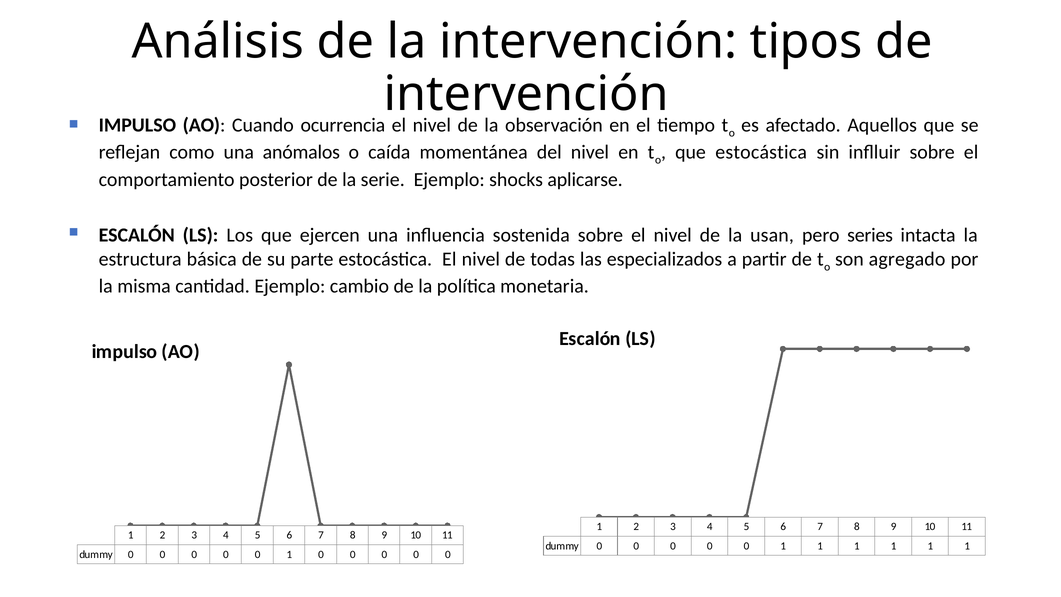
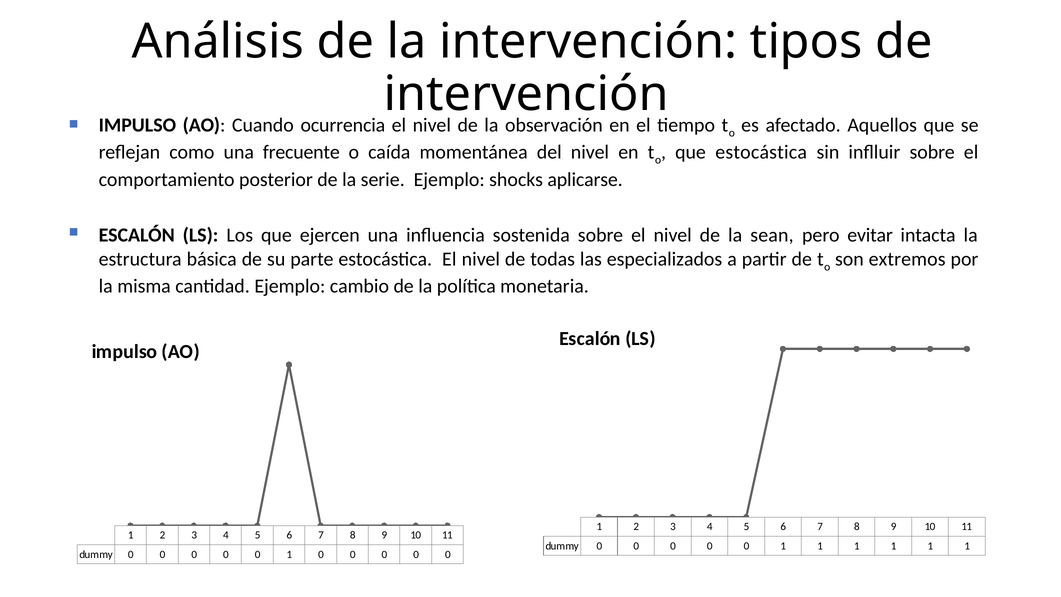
anómalos: anómalos -> frecuente (301, 152)
usan: usan -> sean (772, 235)
series: series -> evitar (870, 235)
agregado: agregado -> extremos (907, 259)
